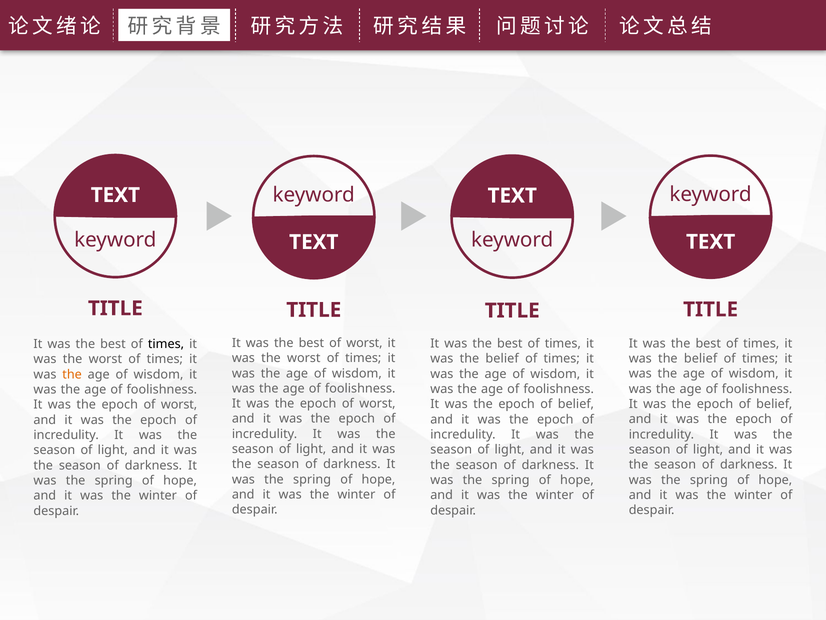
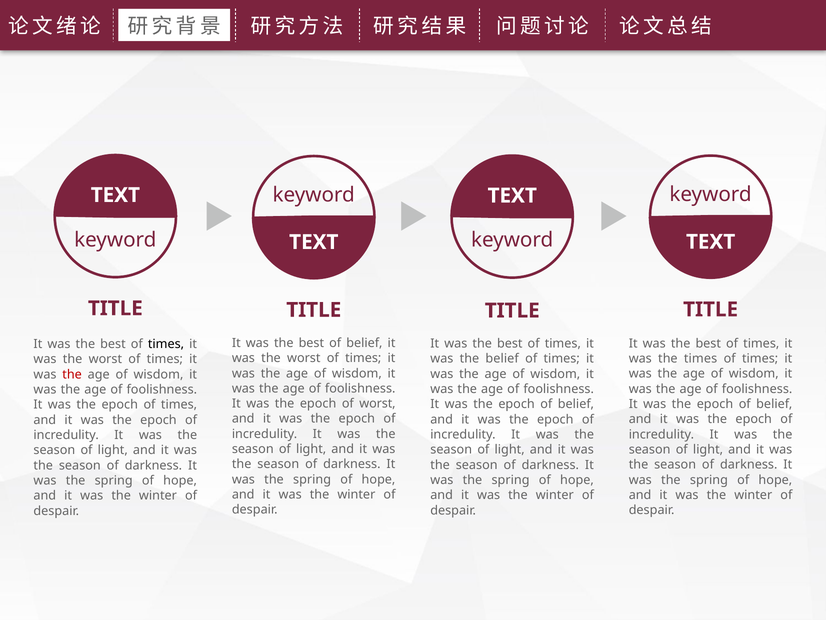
best of worst: worst -> belief (364, 343)
belief: belief -> times (701, 358)
the colour: orange -> red (72, 374)
worst: worst -> times (179, 404)
